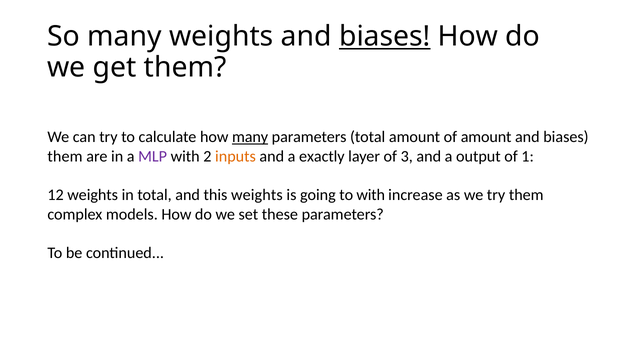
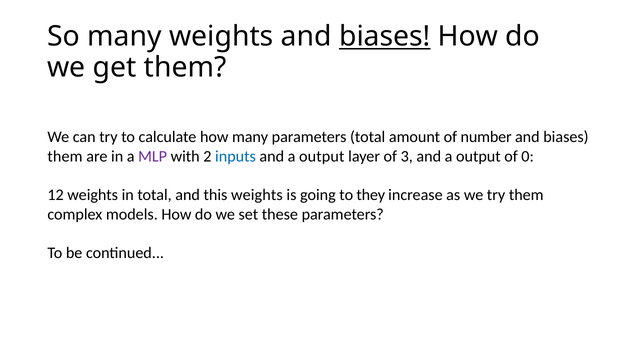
many underline: present -> none (250, 137)
of amount: amount -> number (486, 137)
inputs colour: orange -> blue (235, 156)
exactly: exactly -> output (322, 156)
1: 1 -> 0 (528, 156)
to with: with -> they (371, 195)
